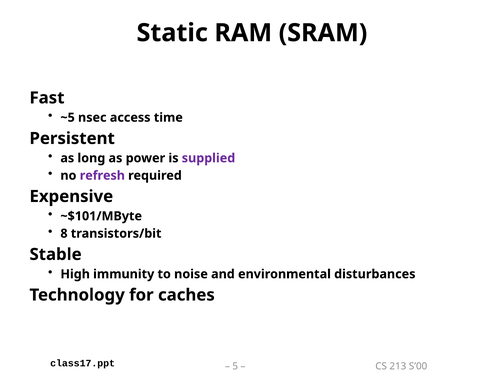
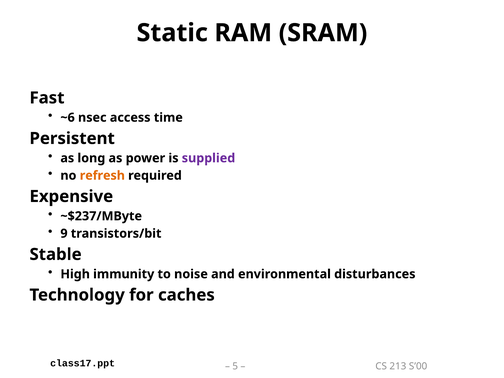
~5: ~5 -> ~6 (68, 118)
refresh colour: purple -> orange (102, 176)
~$101/MByte: ~$101/MByte -> ~$237/MByte (101, 216)
8: 8 -> 9 (64, 234)
